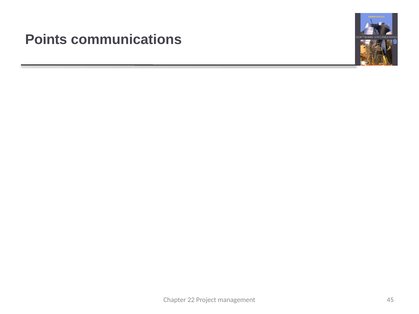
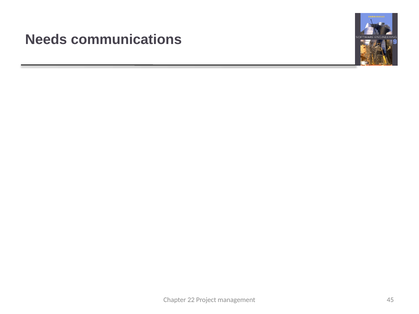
Points: Points -> Needs (46, 40)
